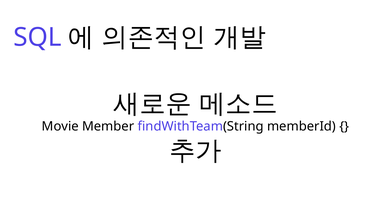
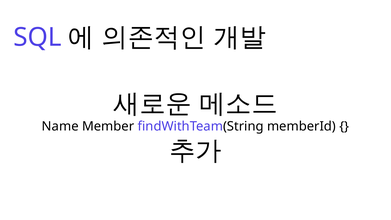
Movie: Movie -> Name (60, 126)
